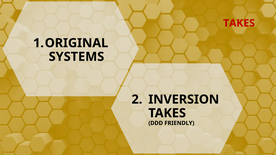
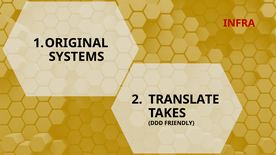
TAKES: TAKES -> INFRA (239, 23)
INVERSION: INVERSION -> TRANSLATE (184, 100)
